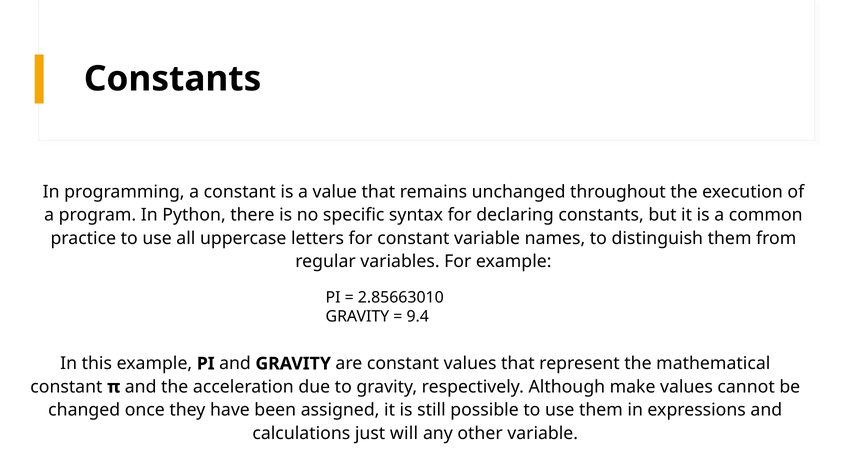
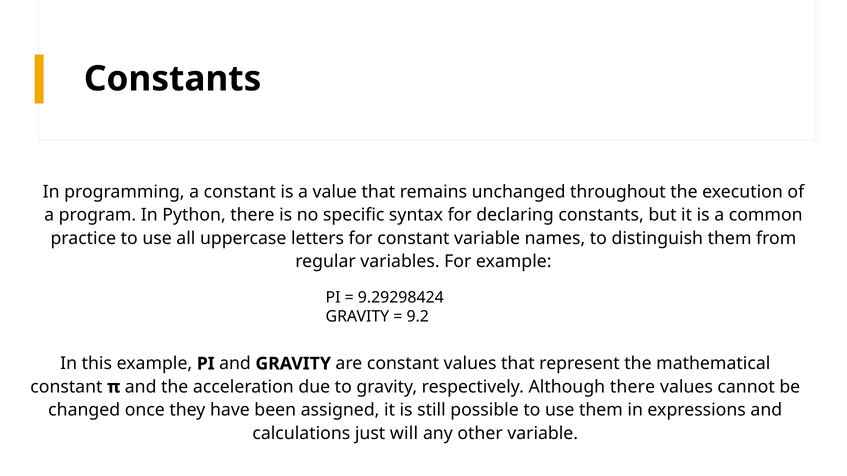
2.85663010: 2.85663010 -> 9.29298424 (401, 298)
9.4: 9.4 -> 9.2 (418, 317)
Although make: make -> there (633, 387)
